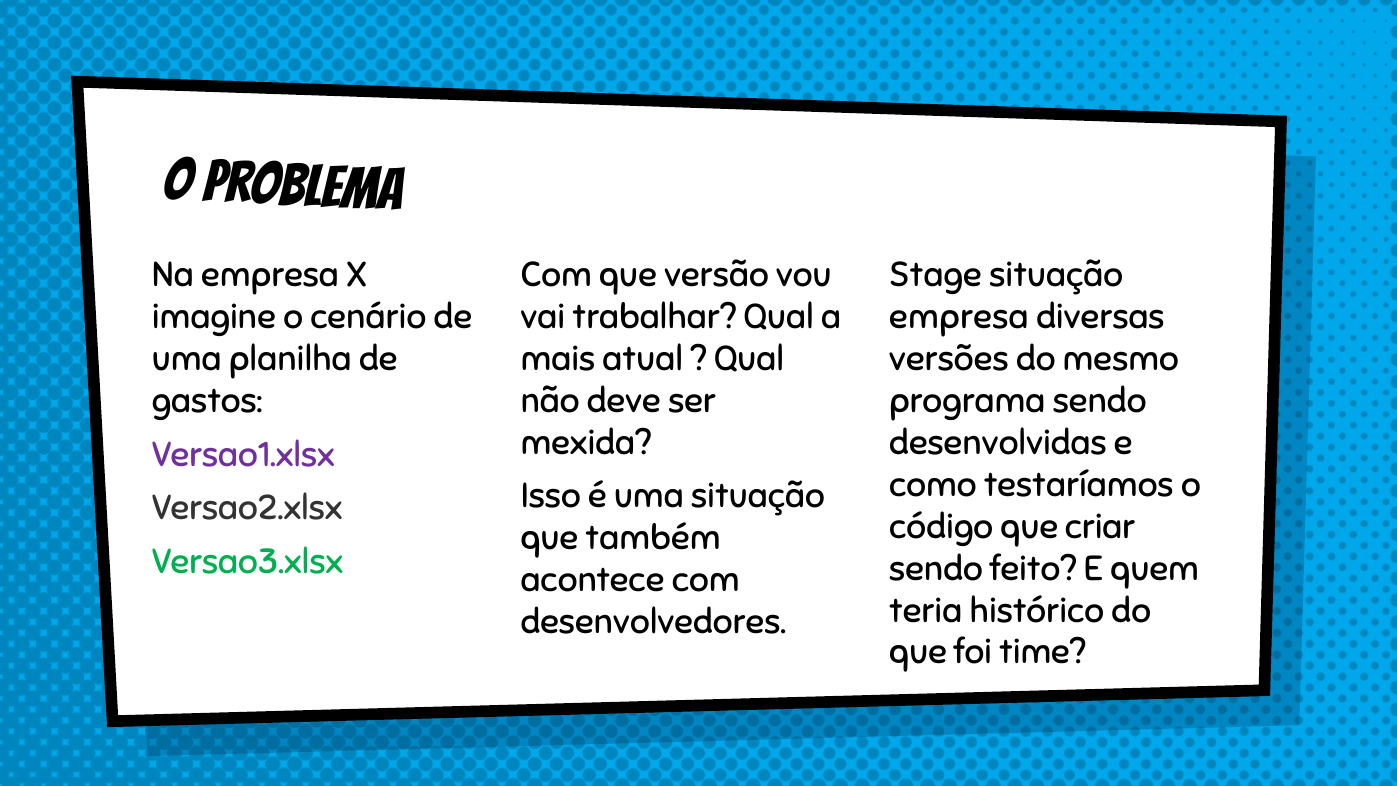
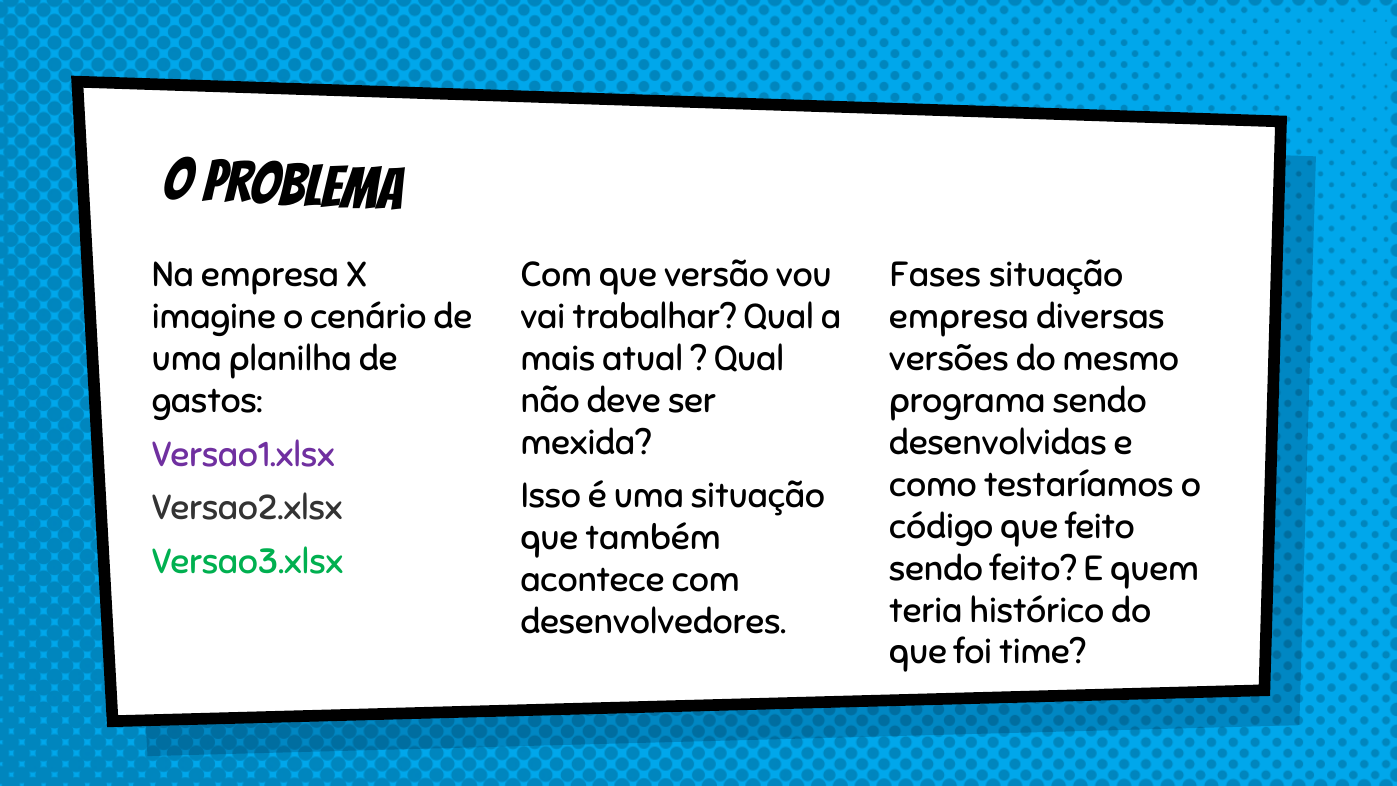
Stage: Stage -> Fases (935, 275)
que criar: criar -> feito (1100, 527)
